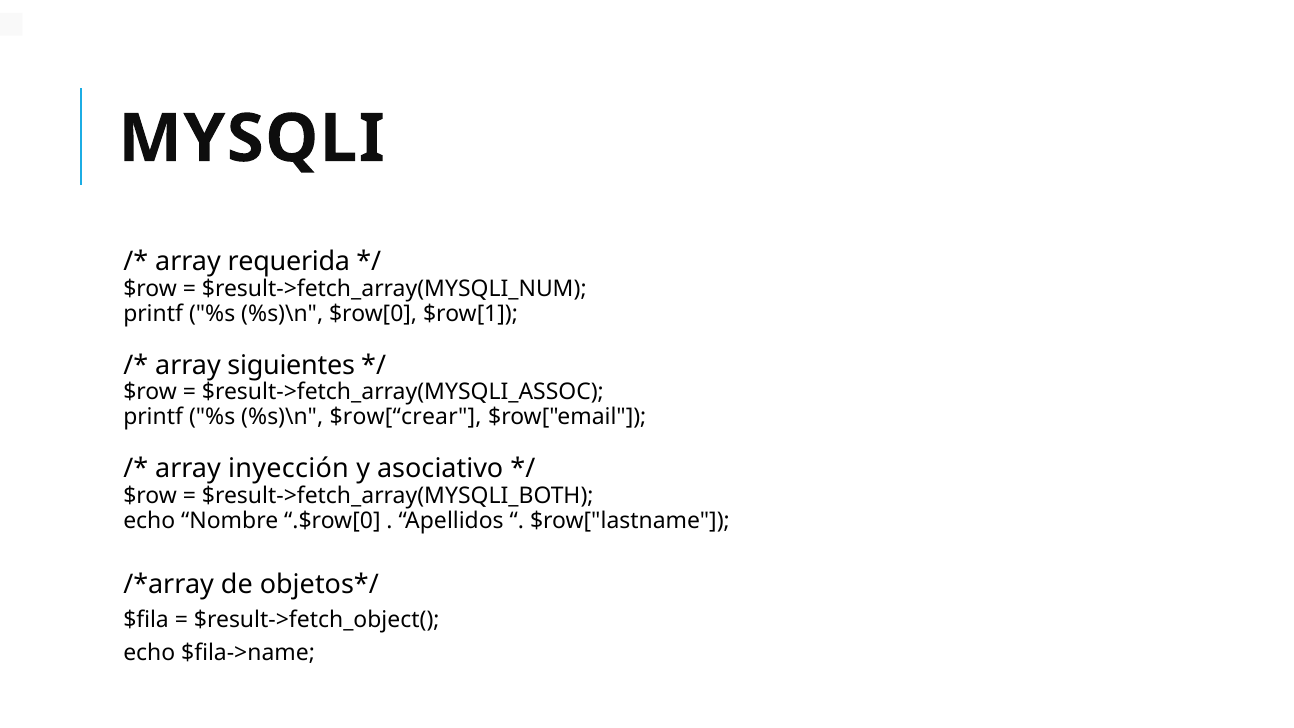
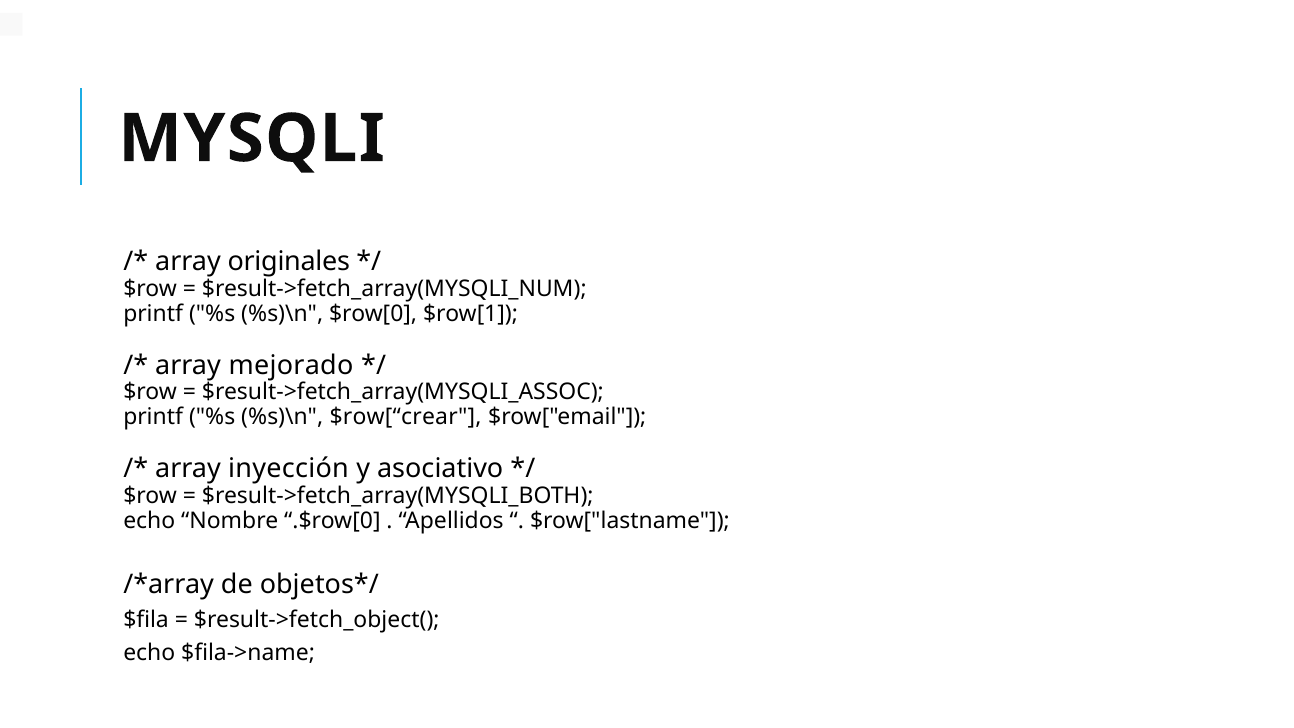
requerida: requerida -> originales (289, 262)
siguientes: siguientes -> mejorado (291, 365)
